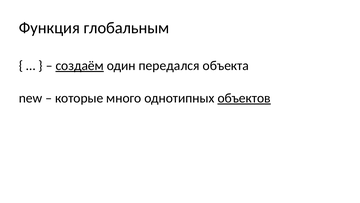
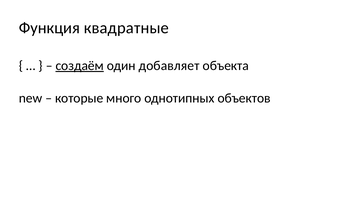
глобальным: глобальным -> квадратные (126, 28)
передался: передался -> добавляет (169, 66)
объектов underline: present -> none (244, 98)
